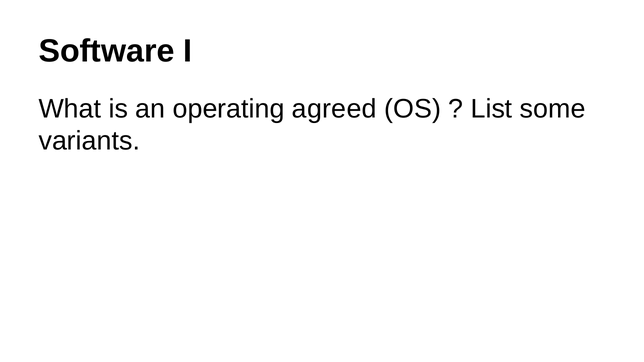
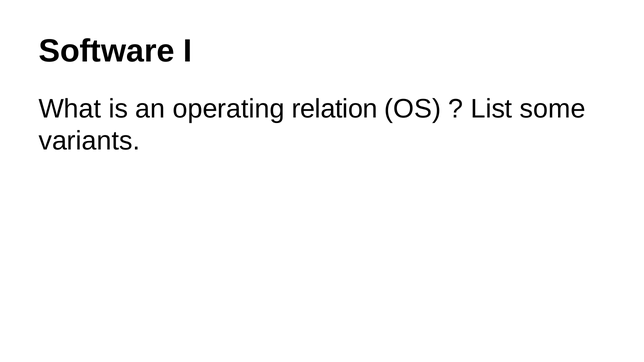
agreed: agreed -> relation (335, 109)
